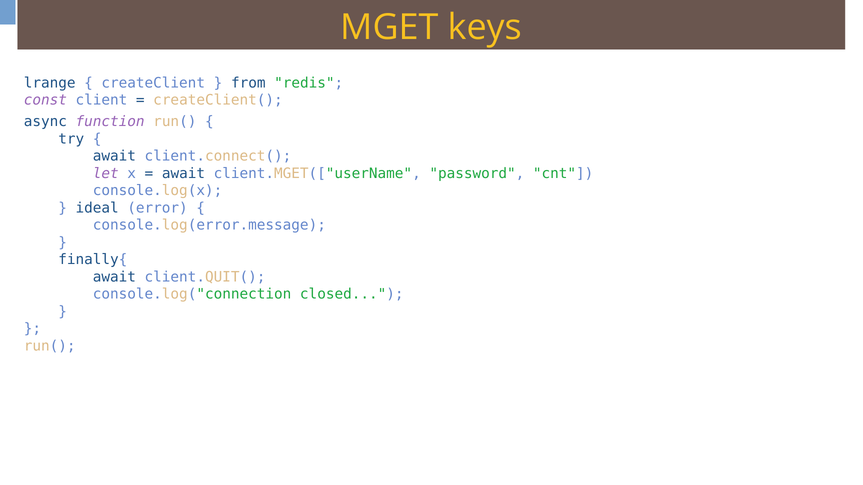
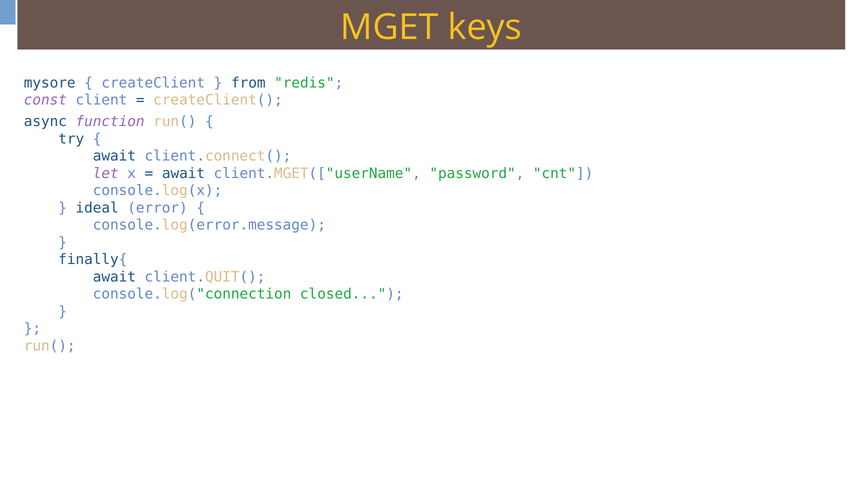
lrange: lrange -> mysore (50, 83)
